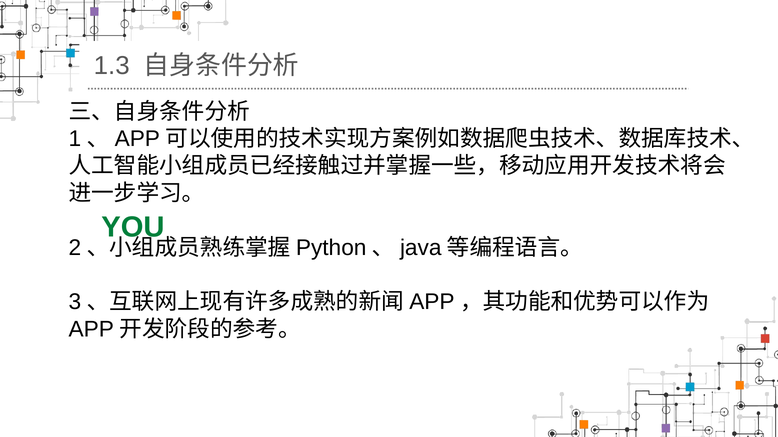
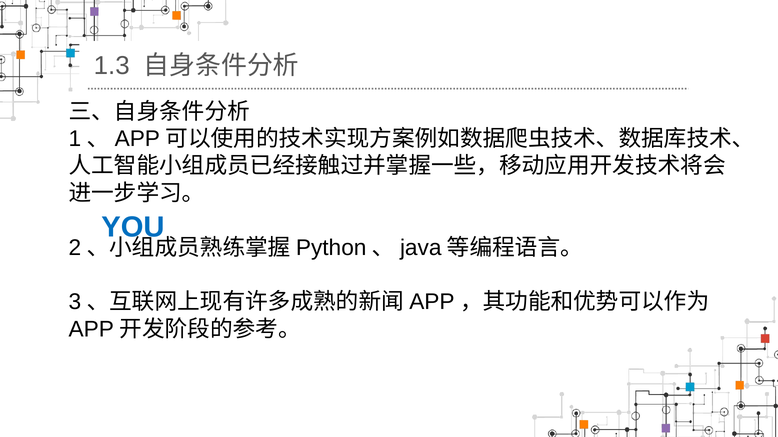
YOU colour: green -> blue (133, 227)
